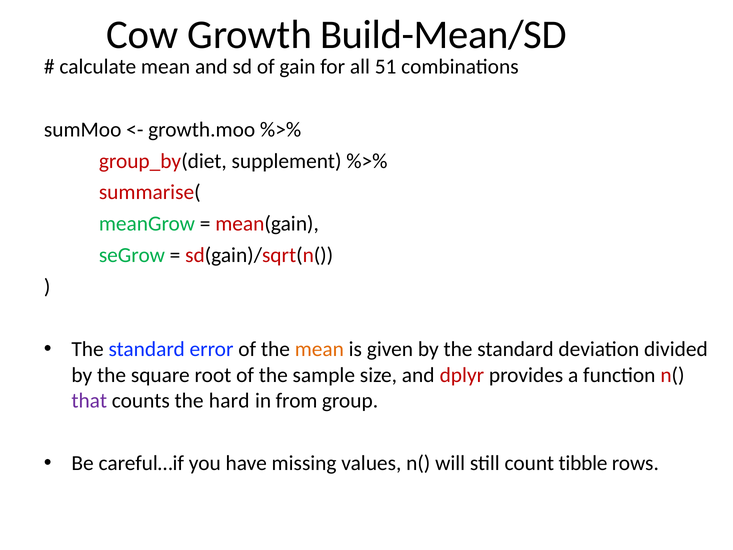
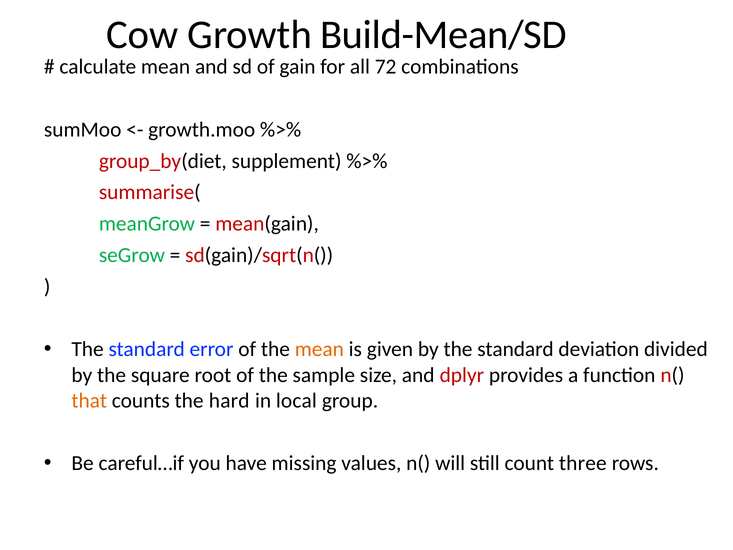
51: 51 -> 72 (386, 67)
that colour: purple -> orange (89, 400)
from: from -> local (296, 400)
tibble: tibble -> three (583, 463)
